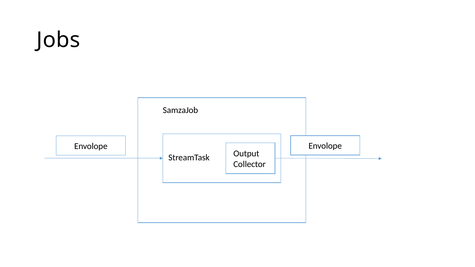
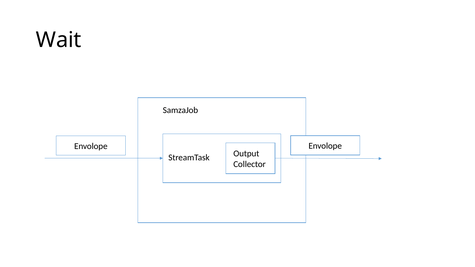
Jobs: Jobs -> Wait (59, 40)
